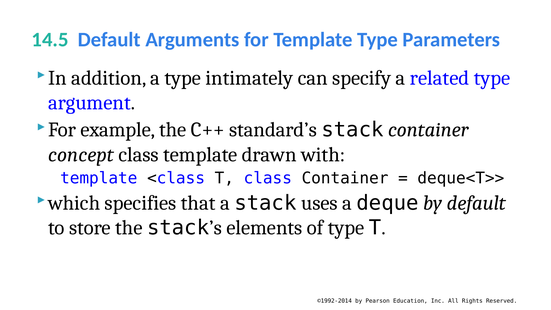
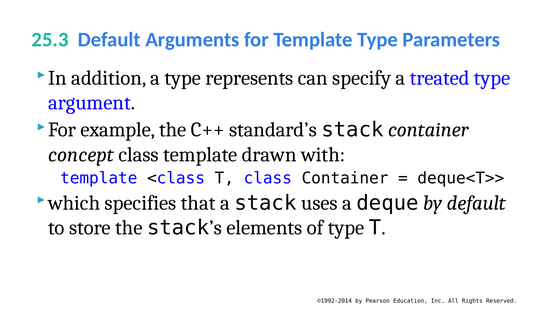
14.5: 14.5 -> 25.3 (50, 40)
intimately: intimately -> represents (249, 78)
related: related -> treated (440, 78)
